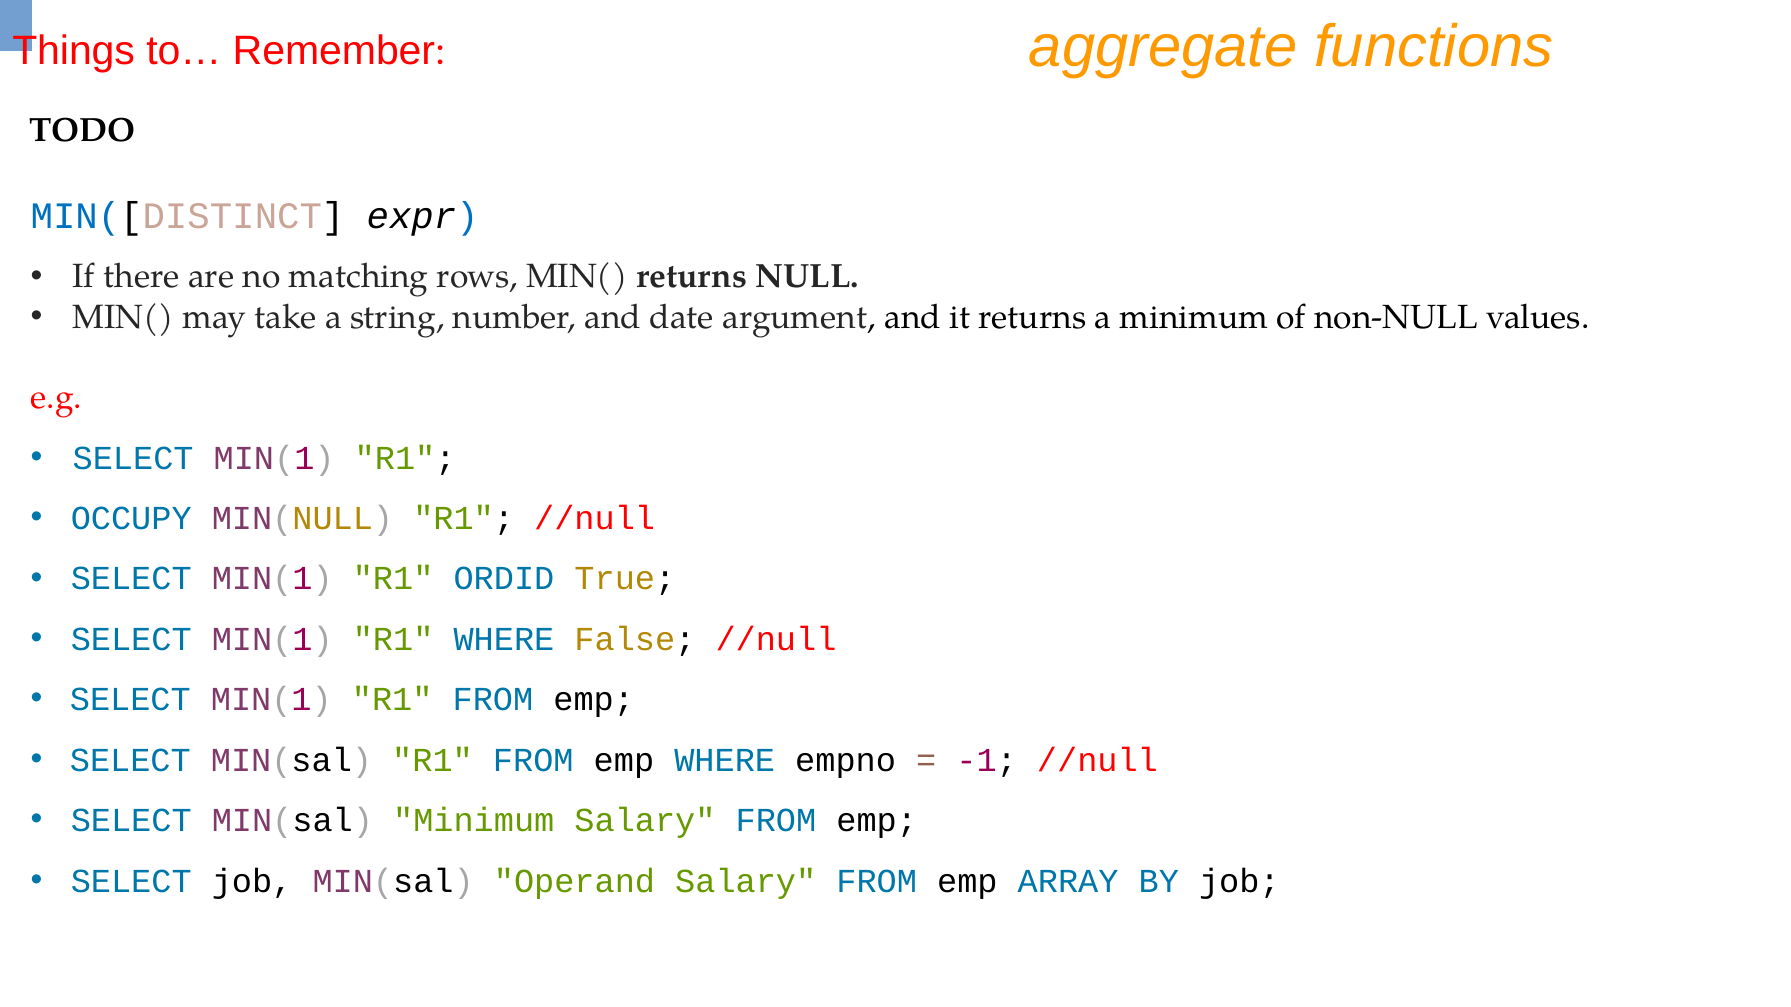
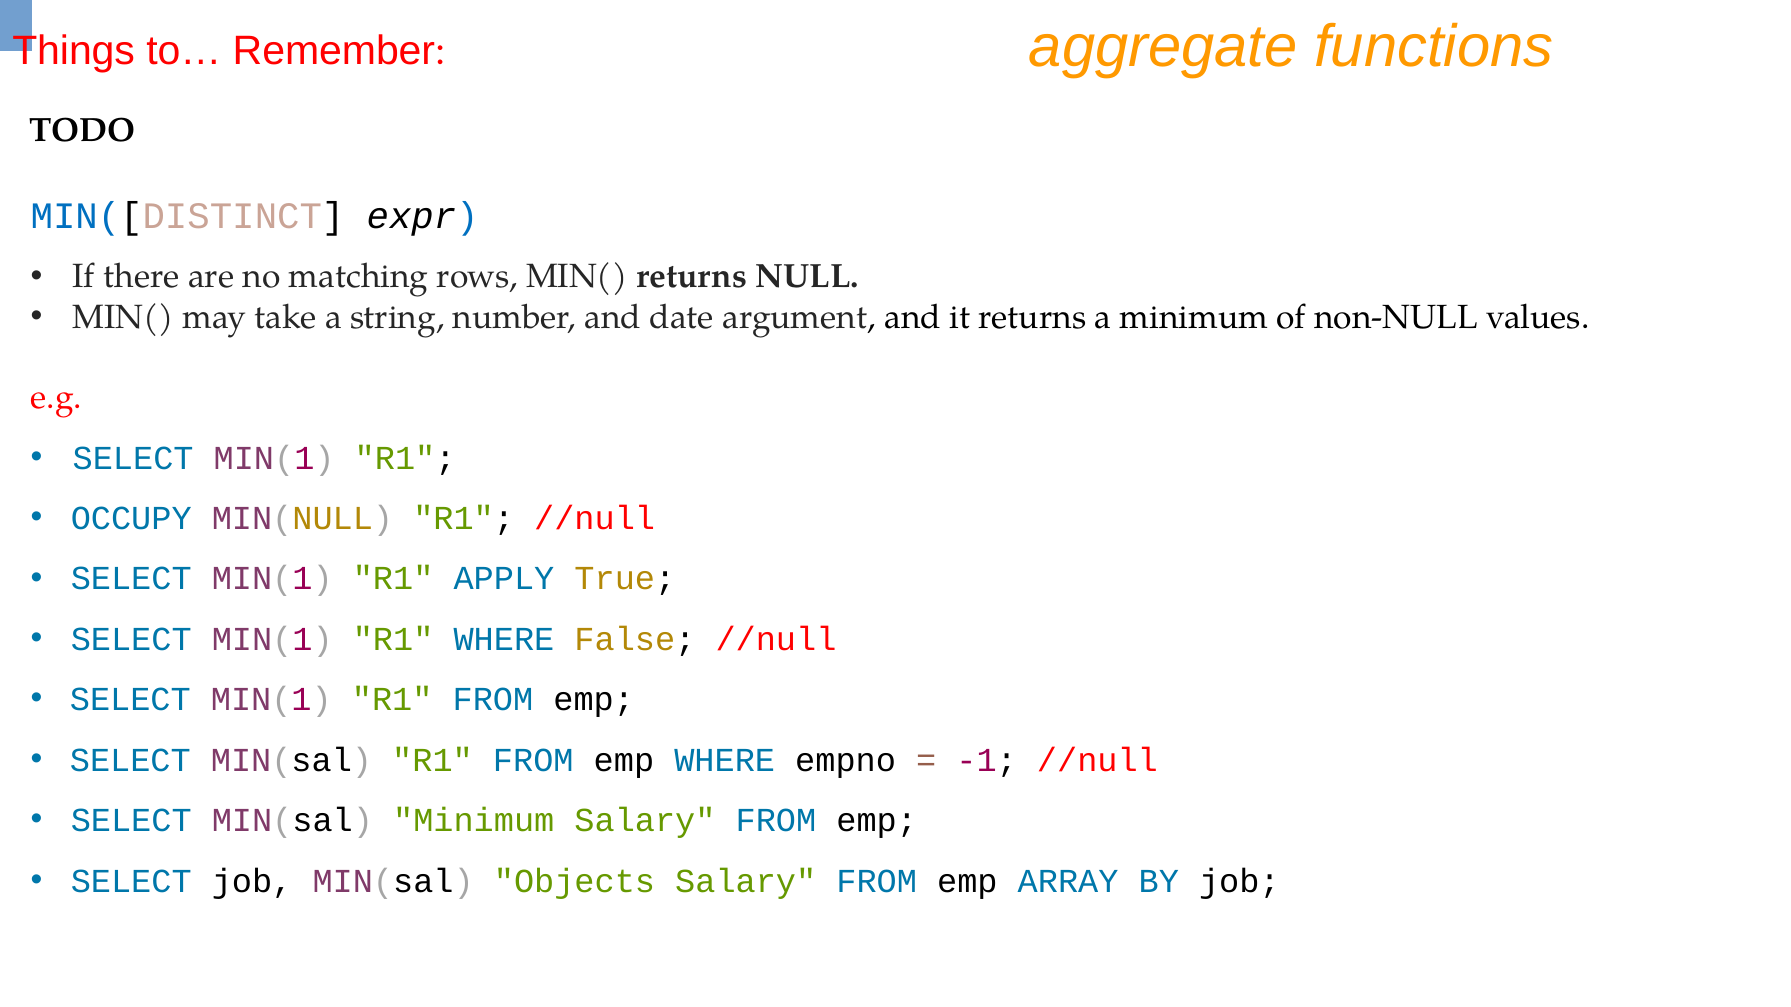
ORDID: ORDID -> APPLY (504, 579)
Operand: Operand -> Objects (574, 881)
